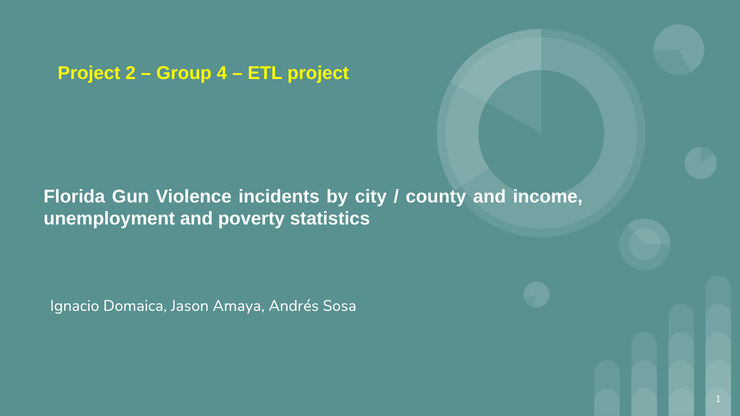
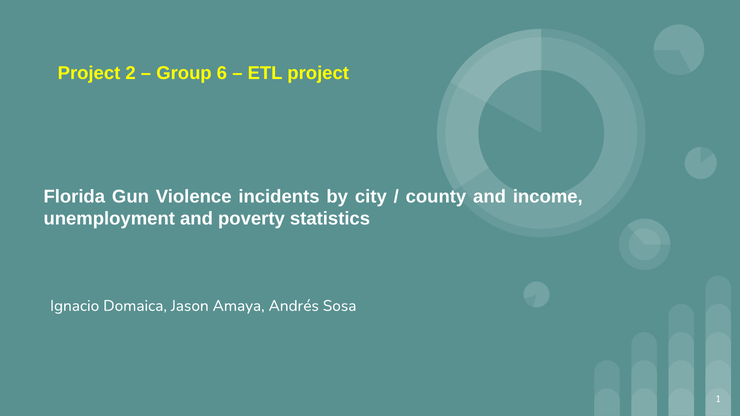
4: 4 -> 6 (222, 73)
